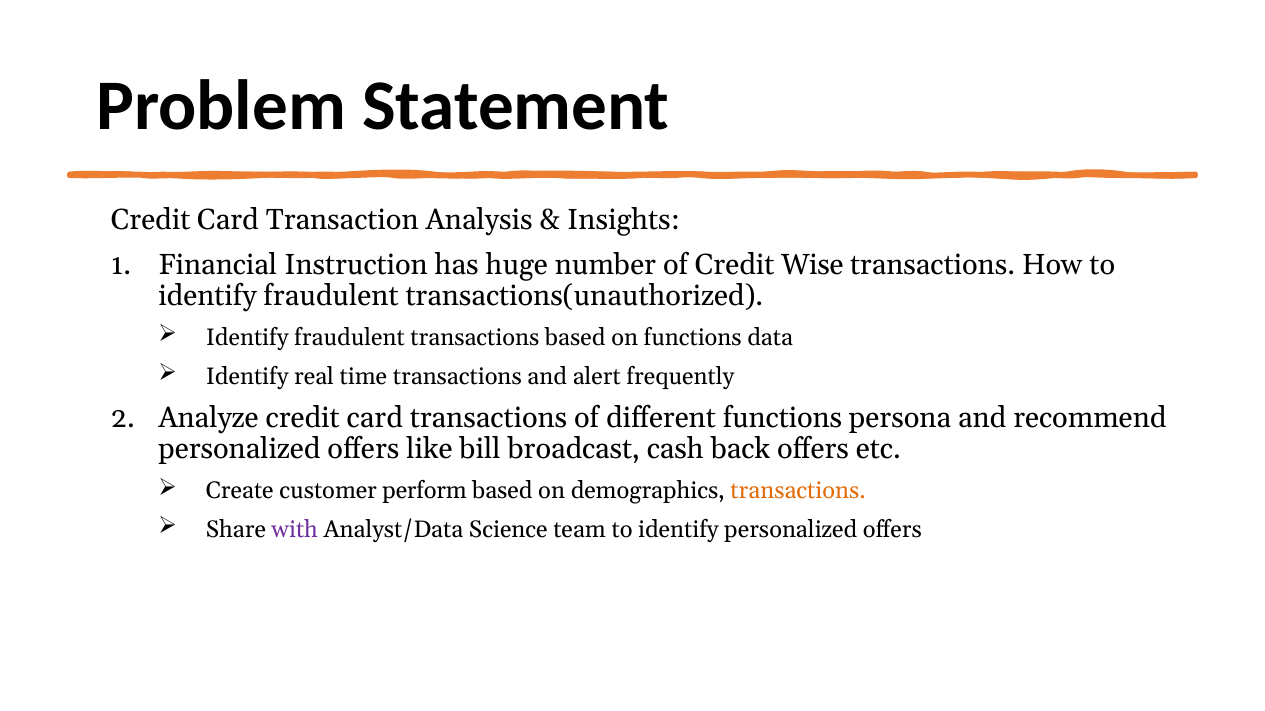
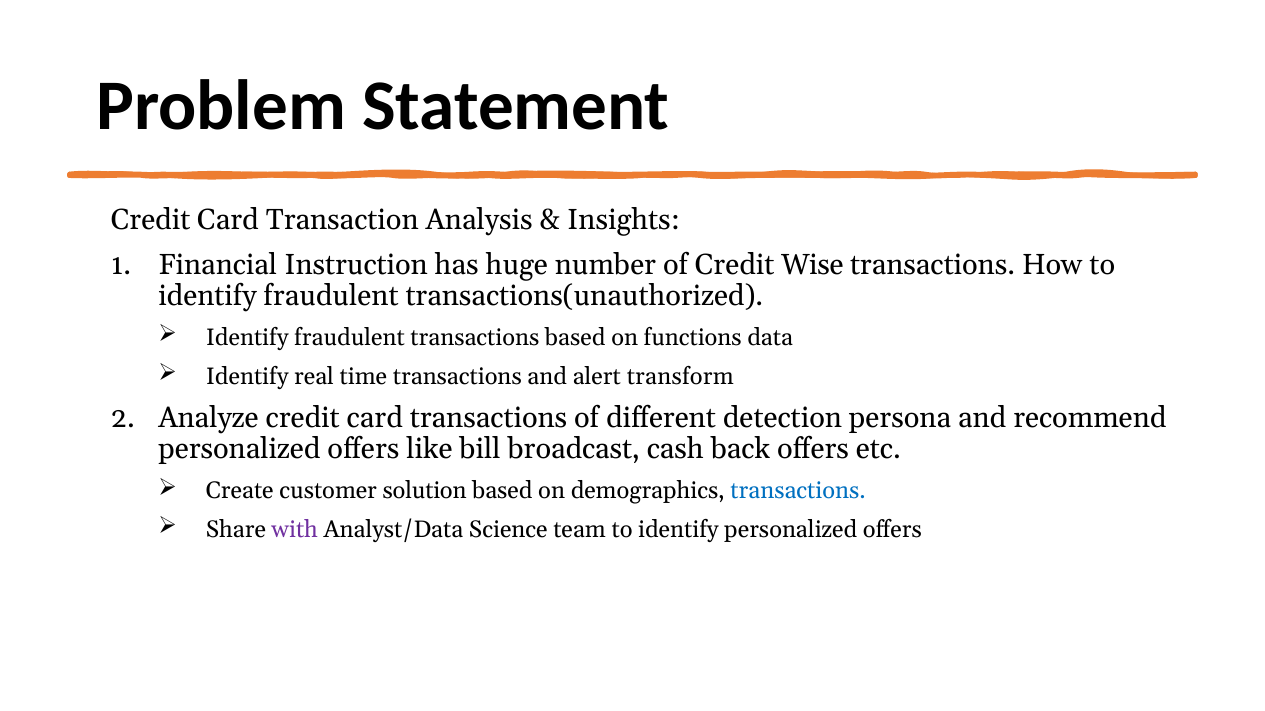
frequently: frequently -> transform (680, 377)
different functions: functions -> detection (782, 418)
perform: perform -> solution (425, 491)
transactions colour: orange -> blue (798, 491)
